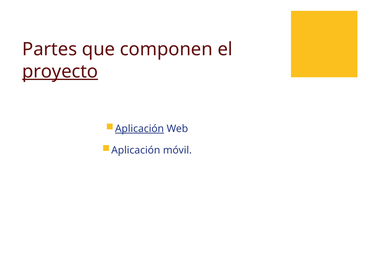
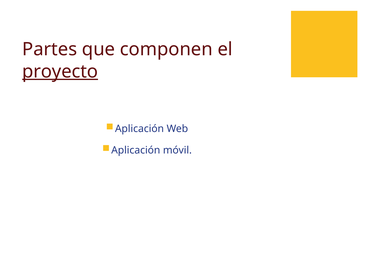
Aplicación underline: present -> none (139, 129)
